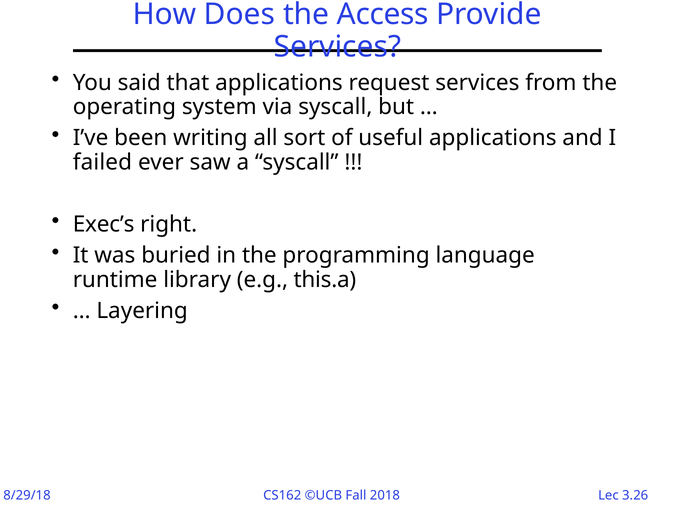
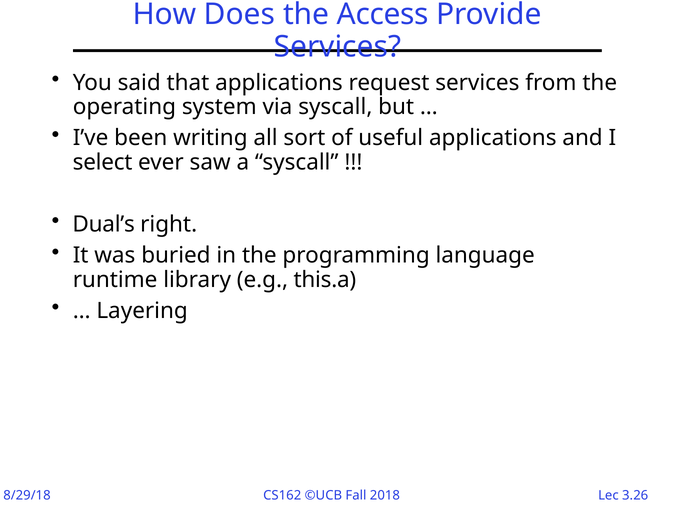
failed: failed -> select (103, 162)
Exec’s: Exec’s -> Dual’s (104, 224)
